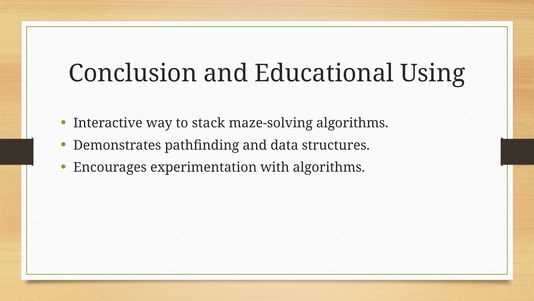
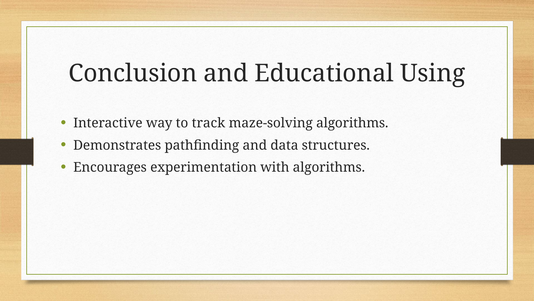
stack: stack -> track (208, 123)
